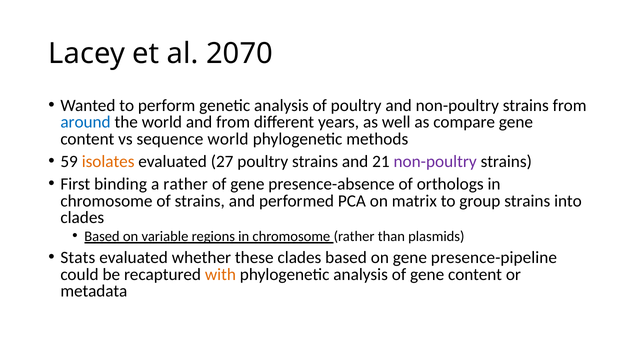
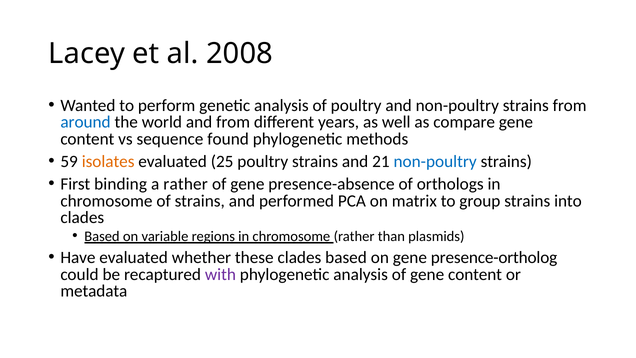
2070: 2070 -> 2008 (240, 53)
sequence world: world -> found (228, 139)
27: 27 -> 25 (222, 161)
non-poultry colour: purple -> blue (435, 161)
Stats: Stats -> Have (78, 257)
presence-pipeline: presence-pipeline -> presence-ortholog (494, 257)
with colour: orange -> purple (220, 274)
